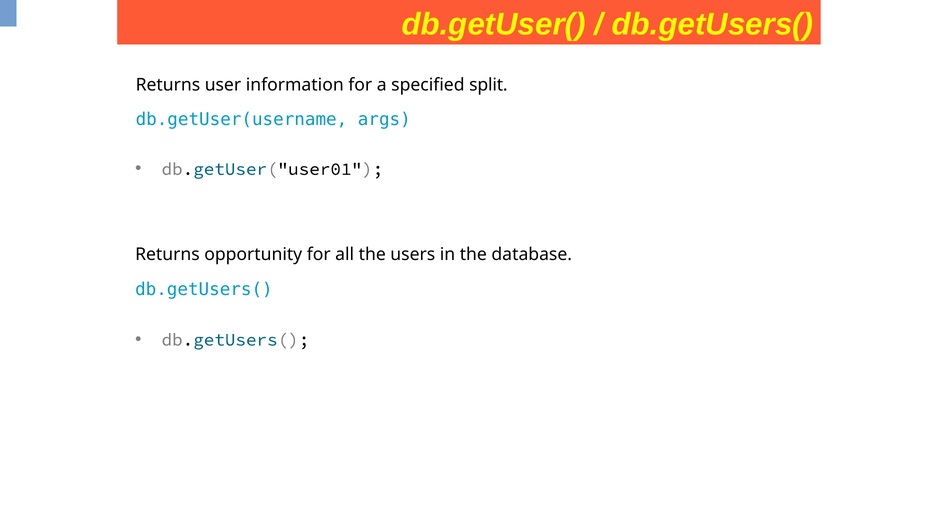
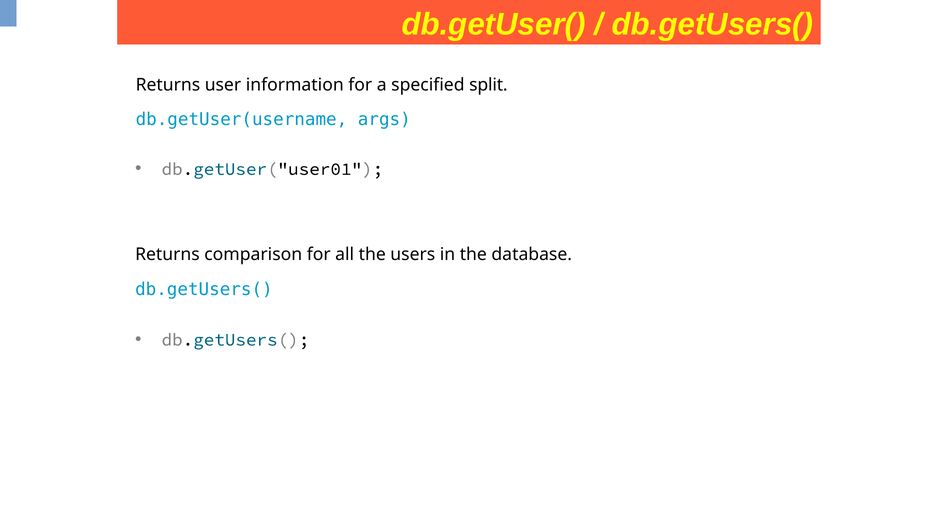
opportunity: opportunity -> comparison (253, 254)
